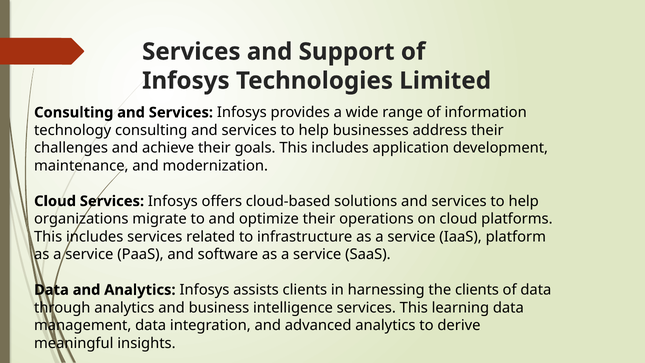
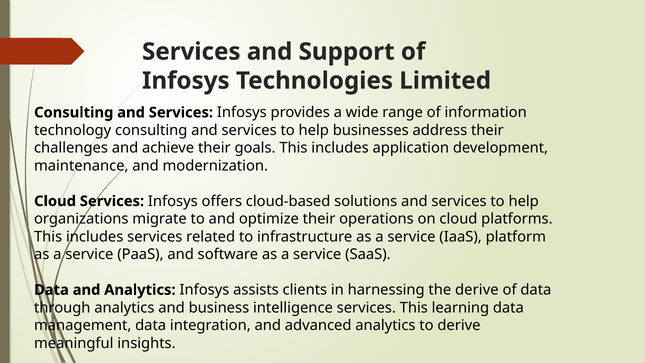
the clients: clients -> derive (477, 290)
